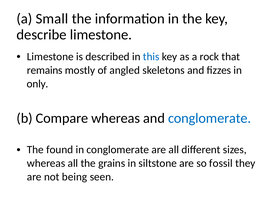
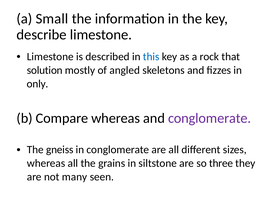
remains: remains -> solution (45, 70)
conglomerate colour: blue -> purple (210, 118)
found: found -> gneiss (60, 150)
fossil: fossil -> three (221, 163)
being: being -> many (75, 177)
